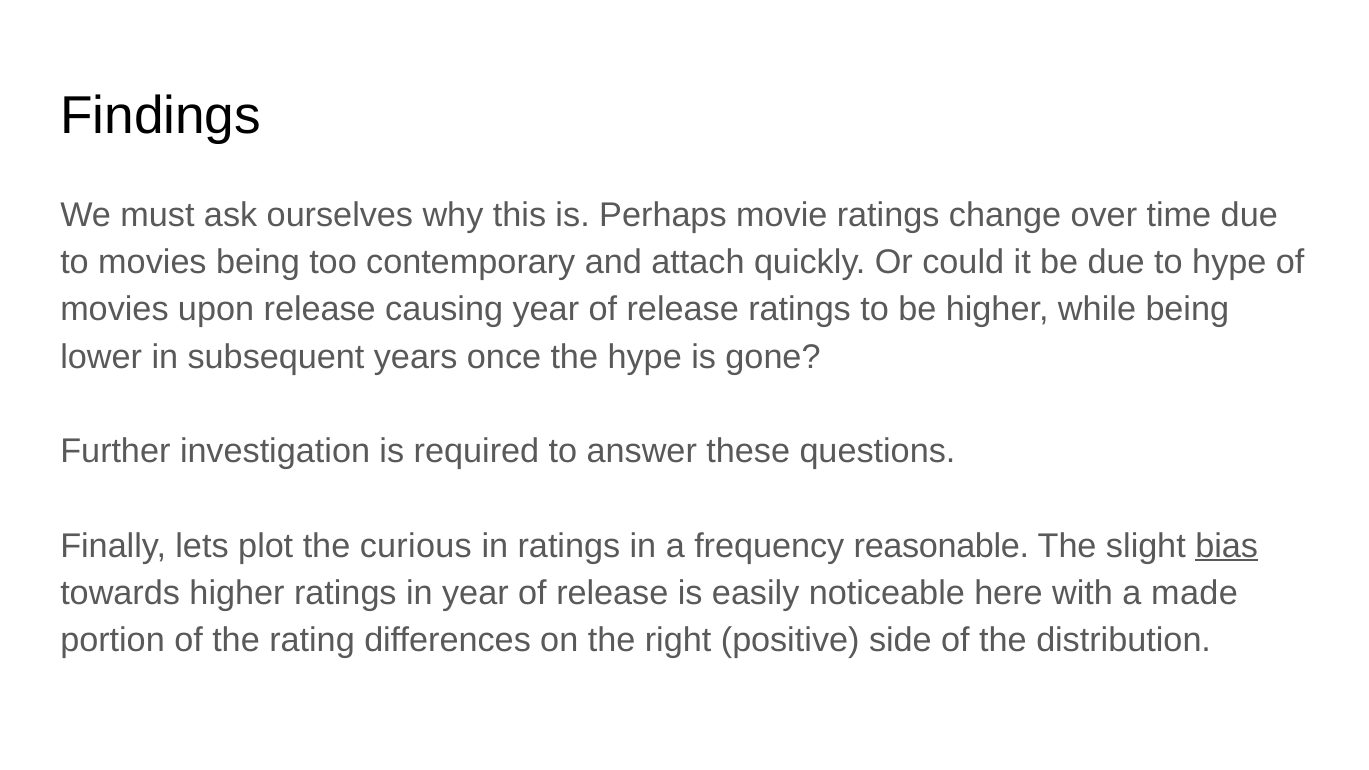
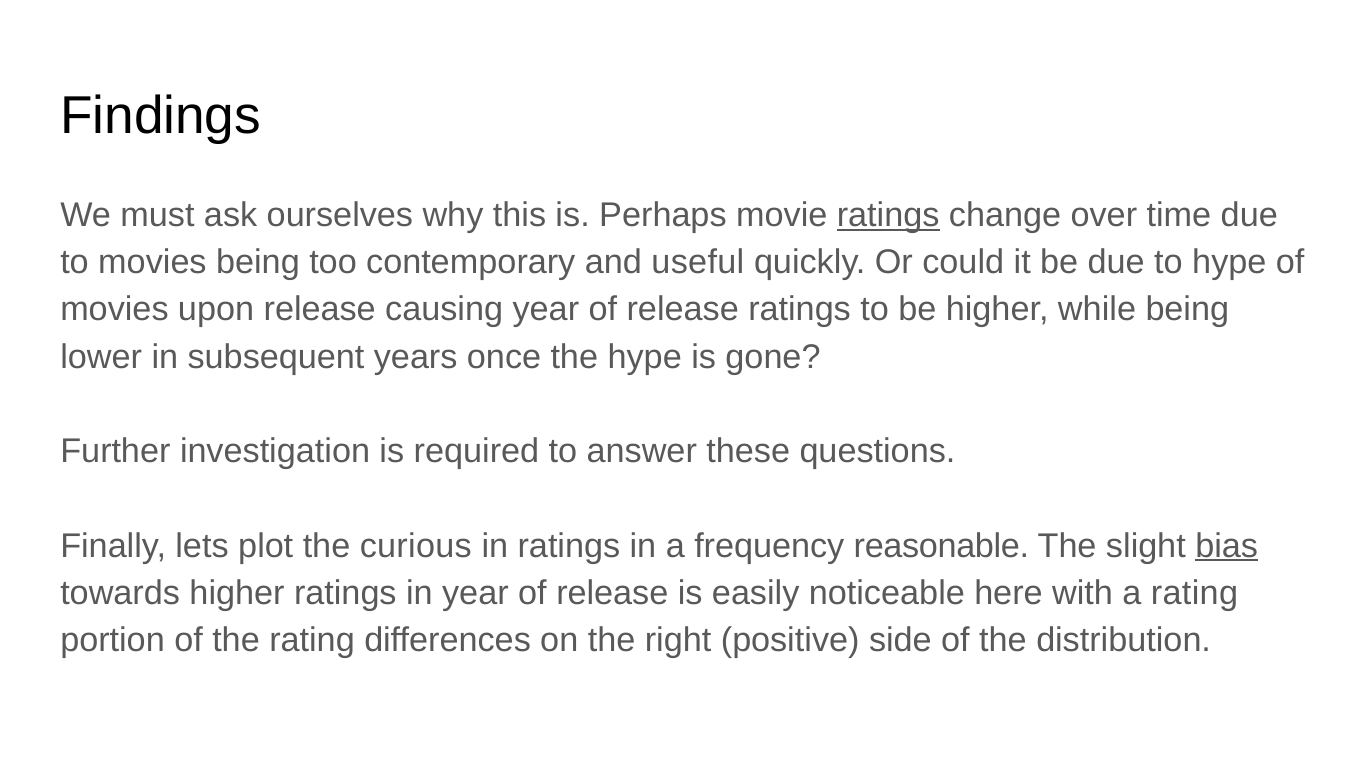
ratings underline: none -> present (888, 215)
attach: attach -> useful (698, 263)
a made: made -> rating (1195, 593)
